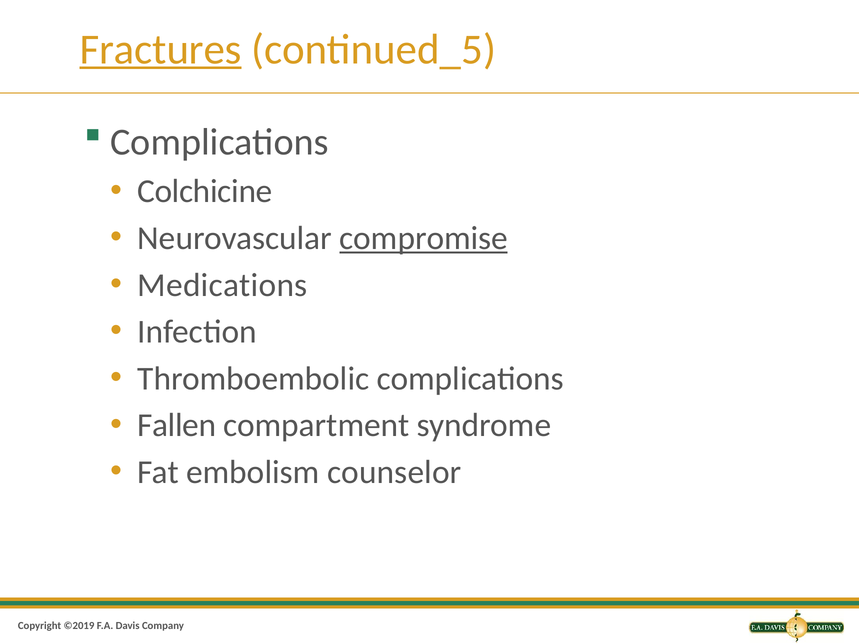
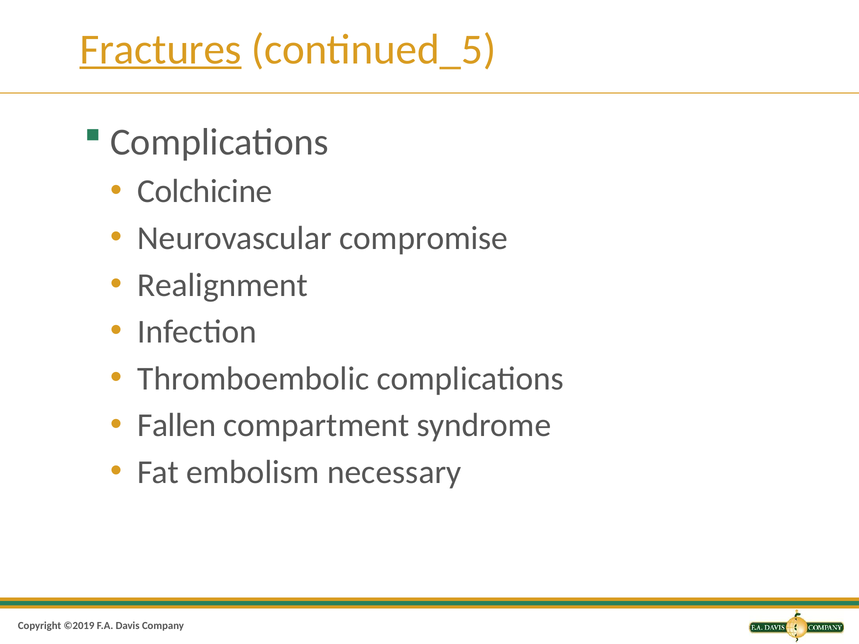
compromise underline: present -> none (424, 238)
Medications: Medications -> Realignment (223, 285)
counselor: counselor -> necessary (394, 472)
